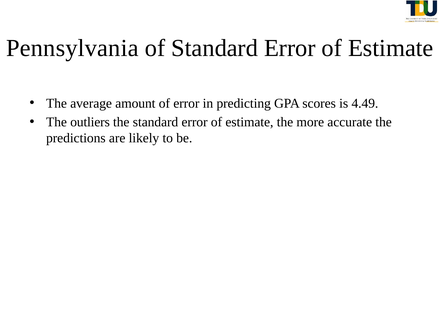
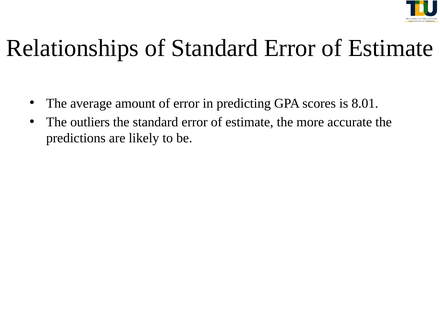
Pennsylvania: Pennsylvania -> Relationships (72, 48)
4.49: 4.49 -> 8.01 (365, 103)
